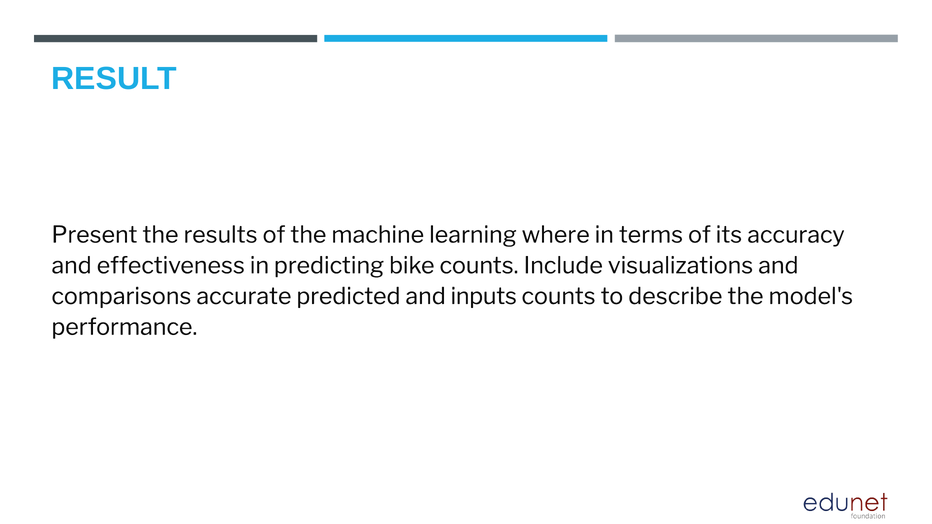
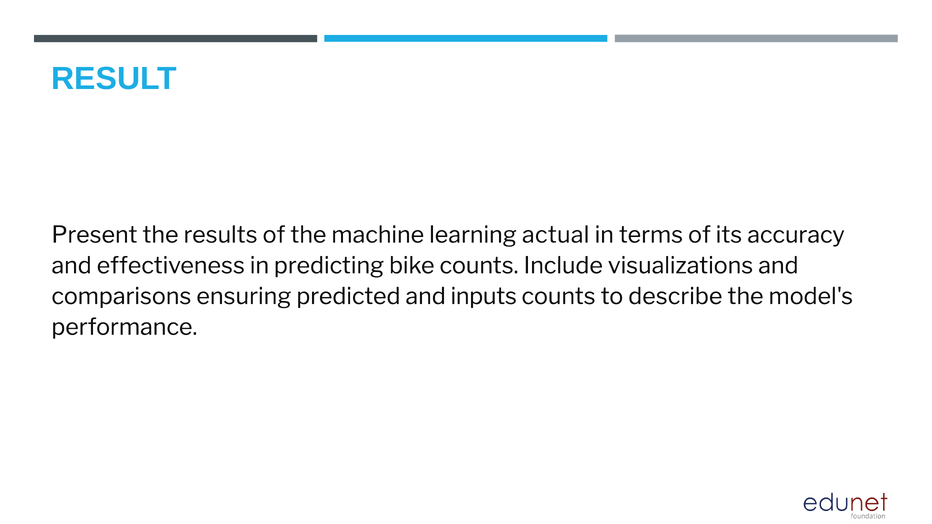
where: where -> actual (556, 235)
accurate: accurate -> ensuring (244, 297)
